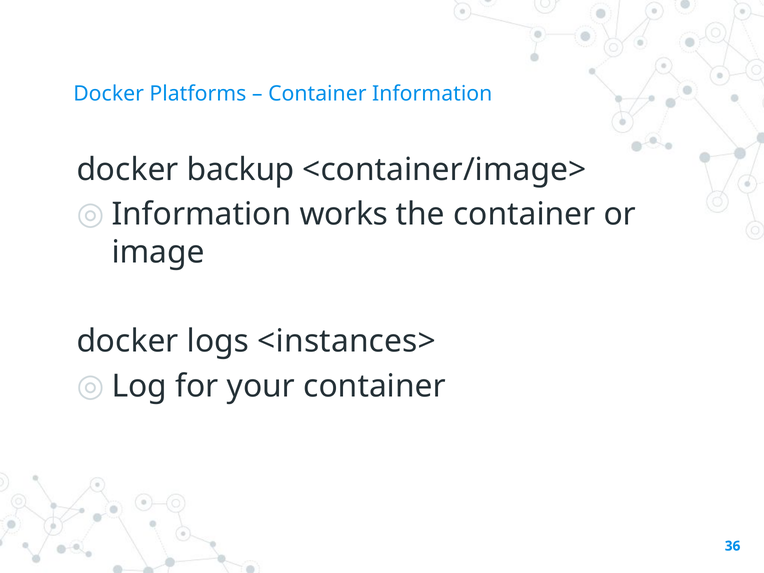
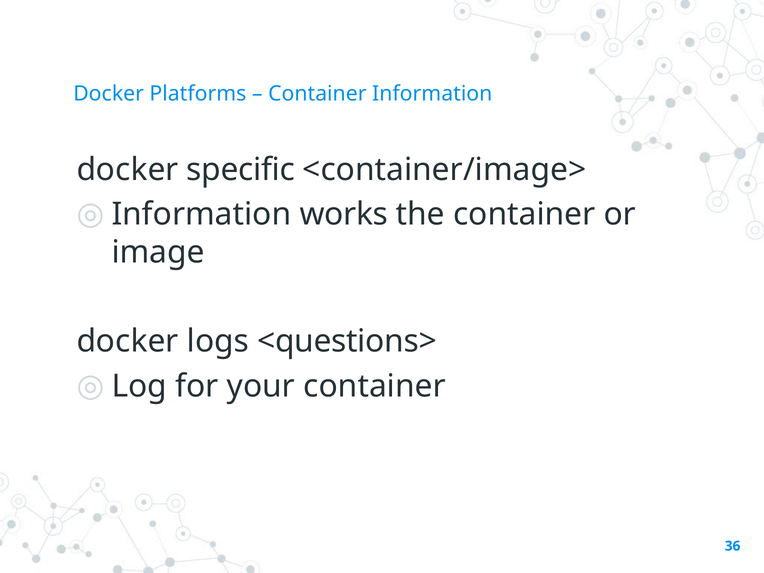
backup: backup -> specific (241, 170)
<instances>: <instances> -> <questions> (347, 341)
